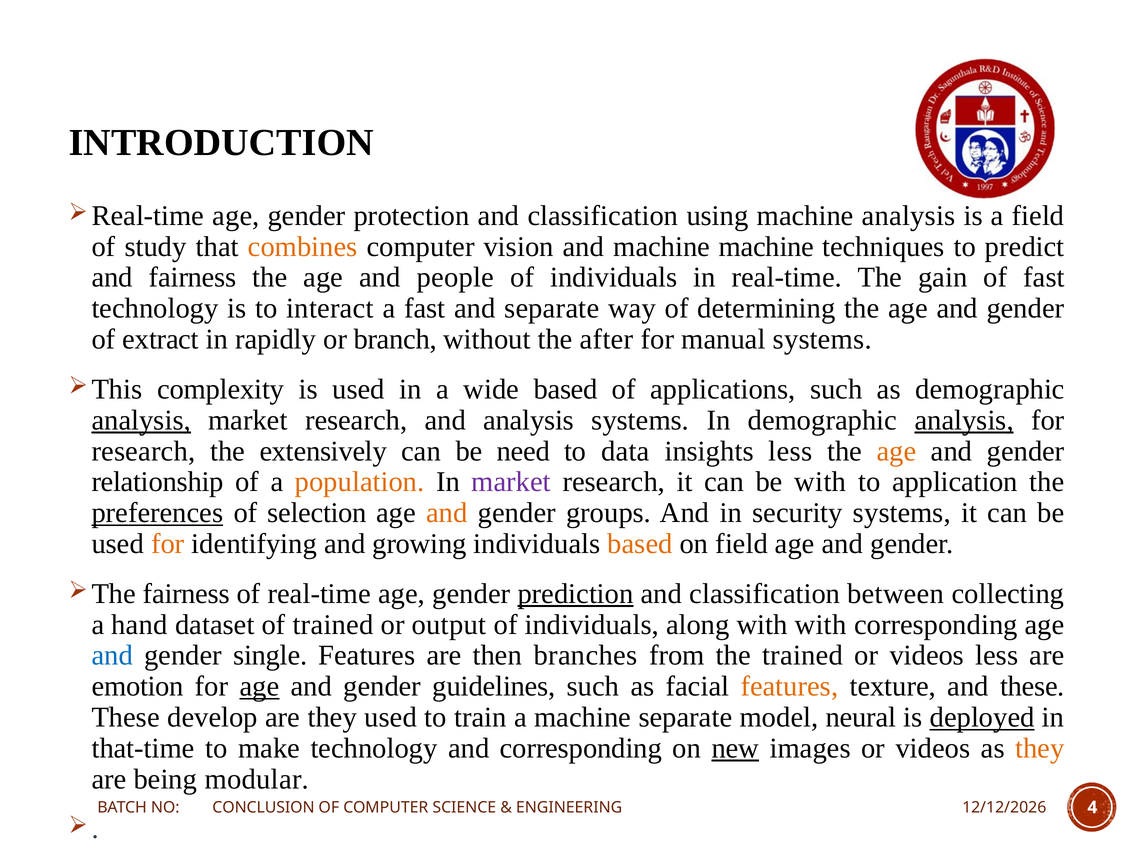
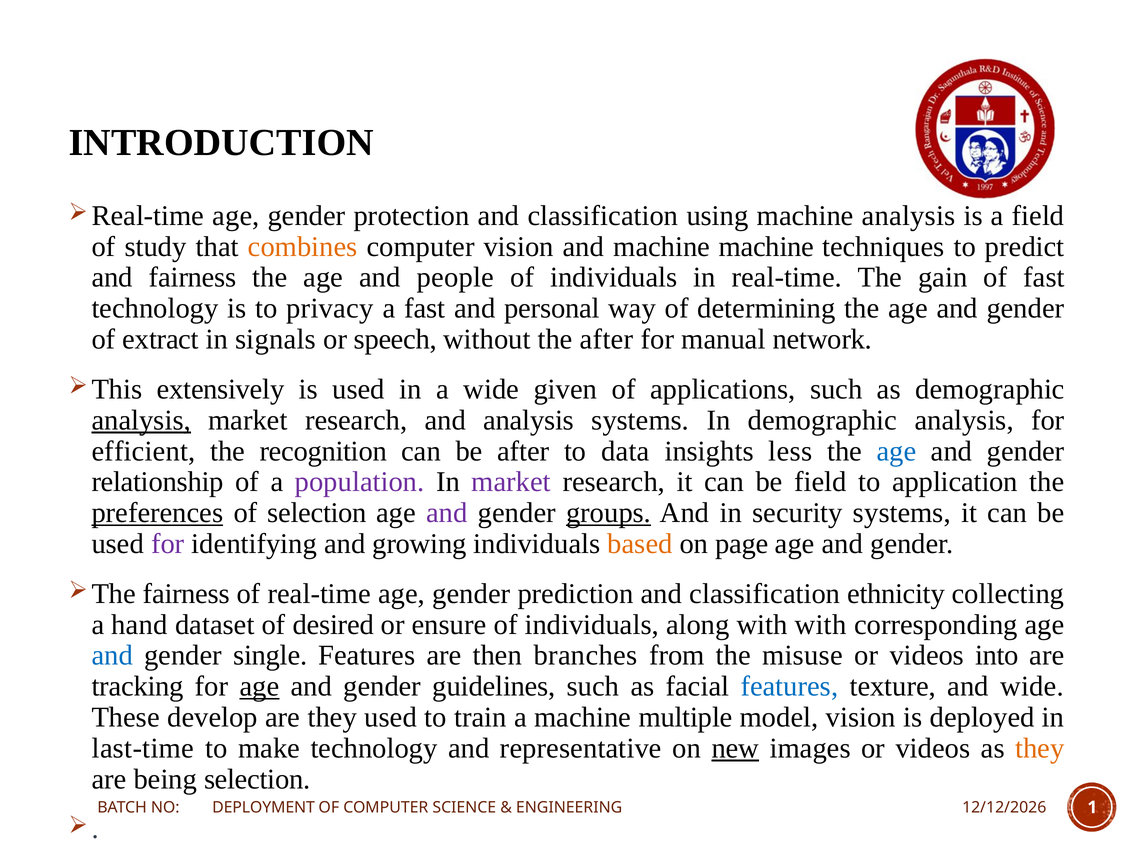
interact: interact -> privacy (330, 309)
and separate: separate -> personal (552, 309)
rapidly: rapidly -> signals (276, 340)
branch: branch -> speech (395, 340)
manual systems: systems -> network (822, 340)
complexity: complexity -> extensively (221, 390)
wide based: based -> given (565, 390)
analysis underline: present -> none (964, 421)
research: research -> efficient (144, 451)
extensively: extensively -> recognition (323, 451)
be need: need -> after (523, 451)
age colour: orange -> blue (896, 451)
population colour: orange -> purple (360, 482)
be with: with -> field (820, 482)
and colour: orange -> purple (447, 513)
groups underline: none -> present (609, 513)
for colour: orange -> purple (168, 544)
on field: field -> page (742, 544)
prediction underline: present -> none (576, 594)
between: between -> ethnicity (896, 594)
of trained: trained -> desired (333, 625)
output: output -> ensure (449, 625)
the trained: trained -> misuse (803, 656)
videos less: less -> into (997, 656)
emotion: emotion -> tracking (138, 687)
features colour: orange -> blue (789, 687)
and these: these -> wide (1032, 687)
machine separate: separate -> multiple (686, 718)
model neural: neural -> vision (861, 718)
deployed underline: present -> none (982, 718)
that-time: that-time -> last-time (143, 749)
and corresponding: corresponding -> representative (581, 749)
being modular: modular -> selection (257, 780)
CONCLUSION: CONCLUSION -> DEPLOYMENT (264, 808)
4: 4 -> 1 (1092, 808)
